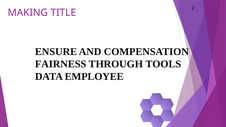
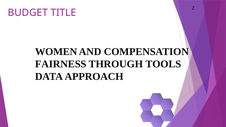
MAKING: MAKING -> BUDGET (28, 13)
ENSURE: ENSURE -> WOMEN (56, 52)
EMPLOYEE: EMPLOYEE -> APPROACH (94, 76)
